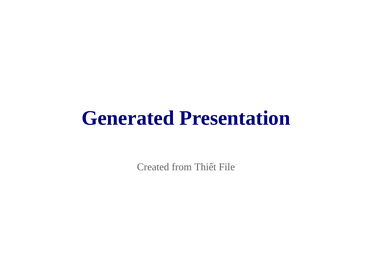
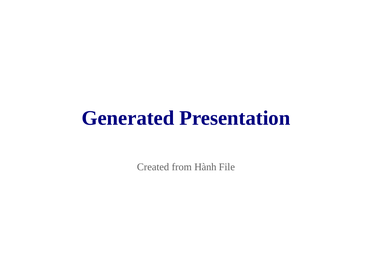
Thiết: Thiết -> Hành (205, 167)
